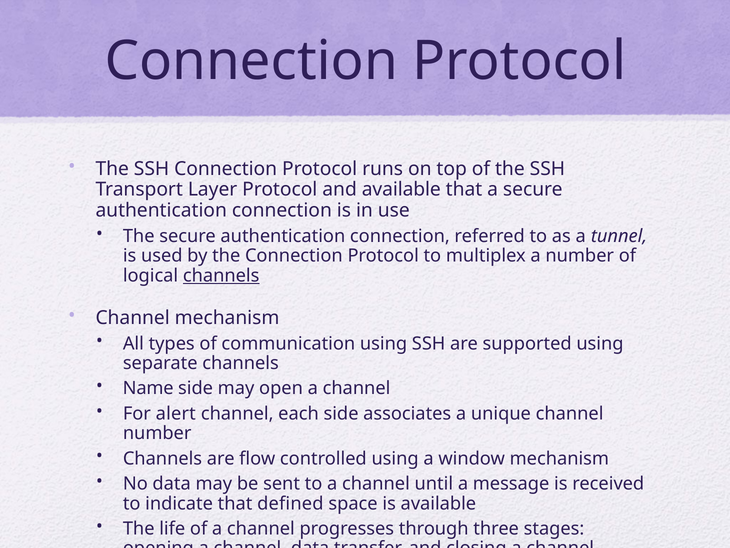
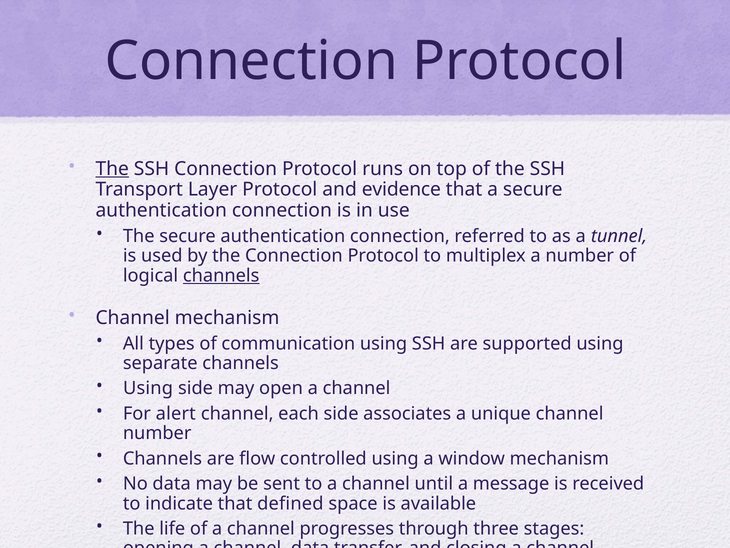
The underline: none -> present (112, 169)
and available: available -> evidence (401, 189)
Name: Name -> Using (148, 388)
